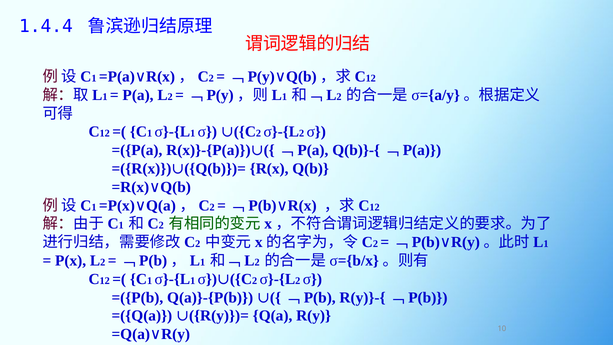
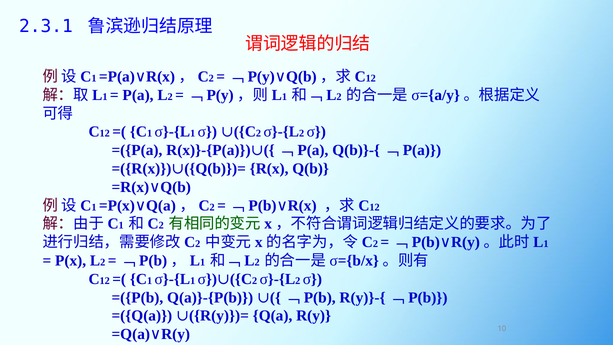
1.4.4: 1.4.4 -> 2.3.1 (46, 26)
